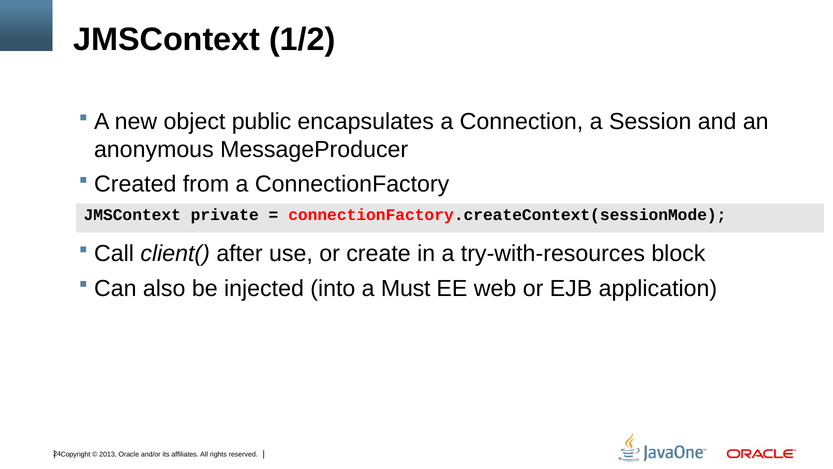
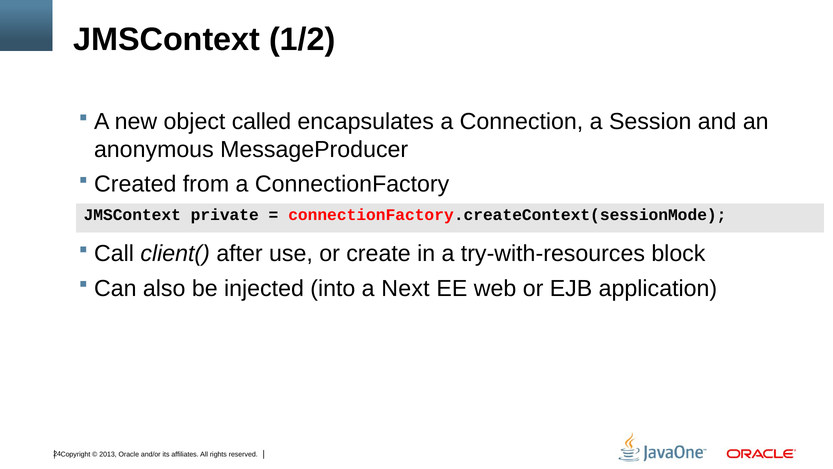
public: public -> called (262, 121)
Must: Must -> Next (405, 288)
